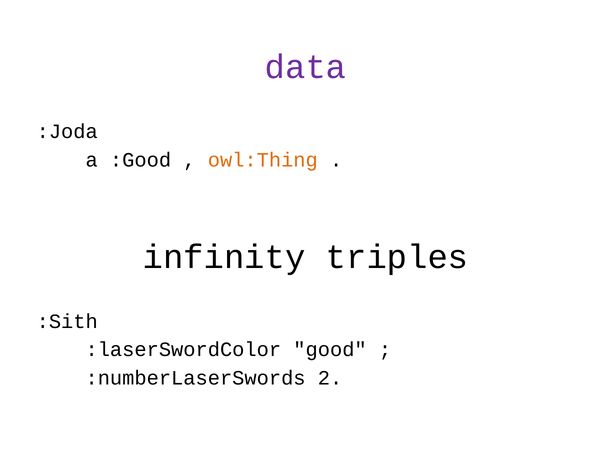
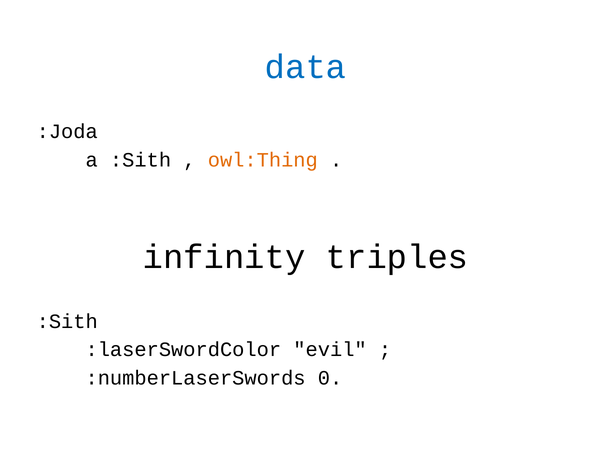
data colour: purple -> blue (306, 67)
a :Good: :Good -> :Sith (141, 160)
good: good -> evil (330, 350)
2: 2 -> 0 (330, 378)
